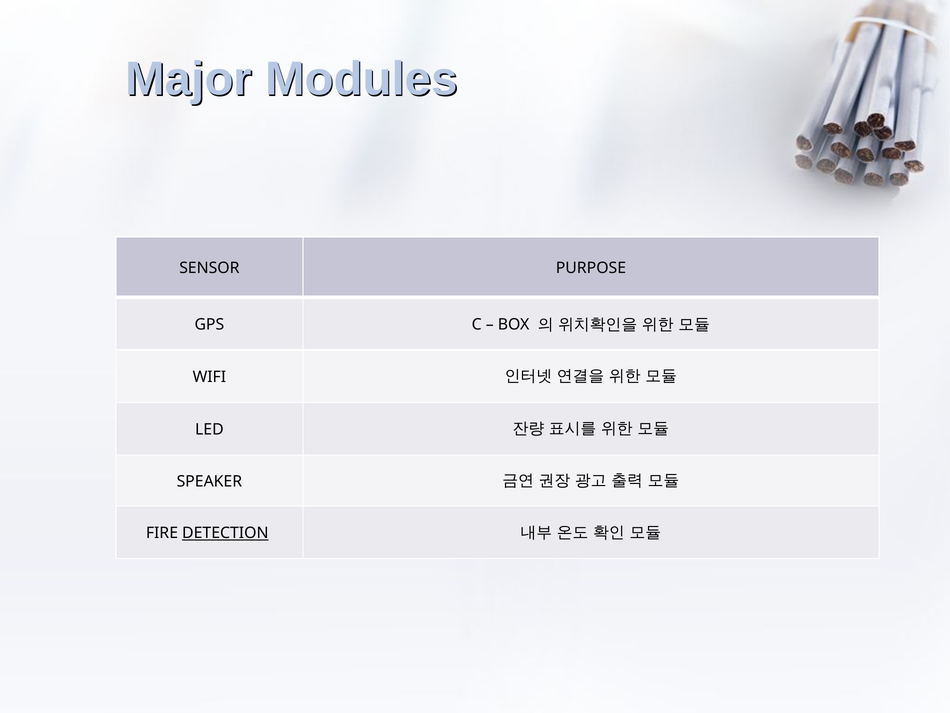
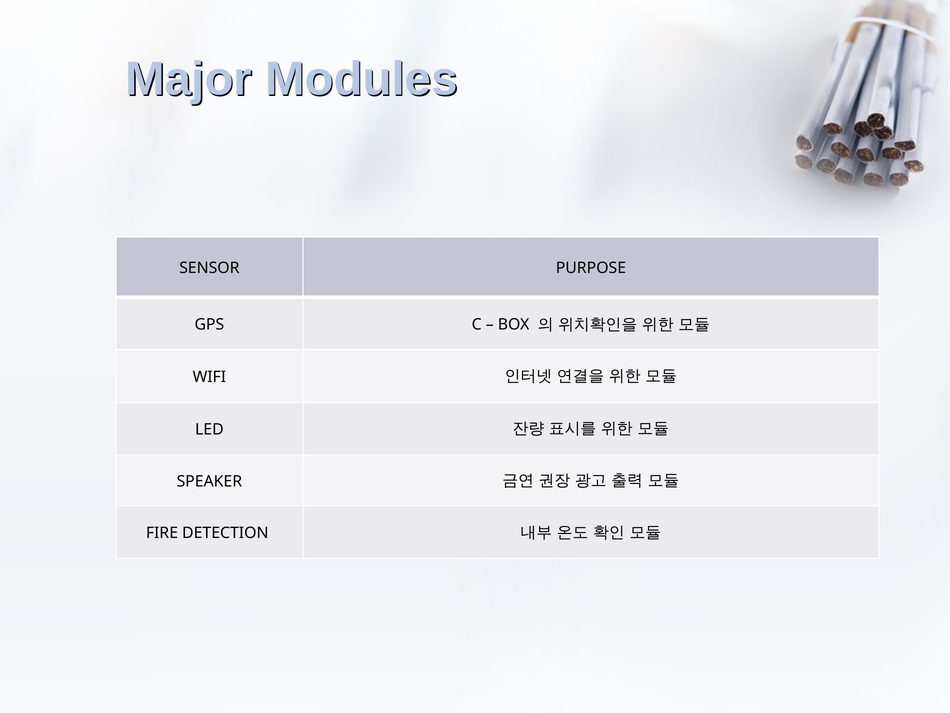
DETECTION underline: present -> none (225, 533)
